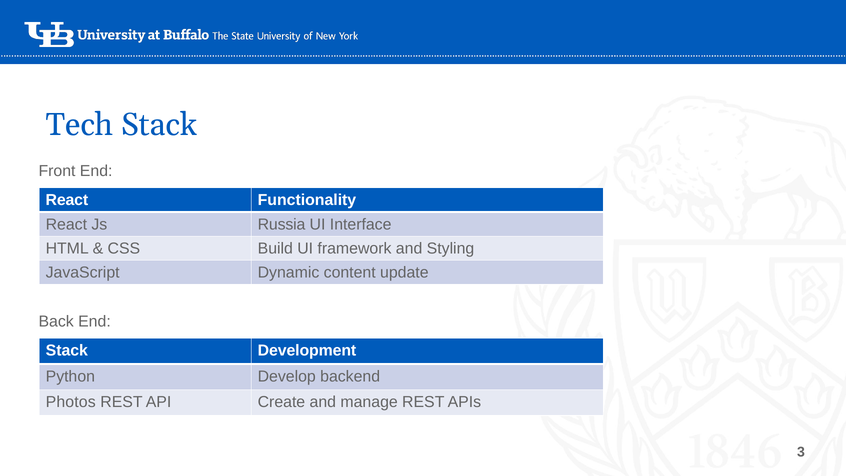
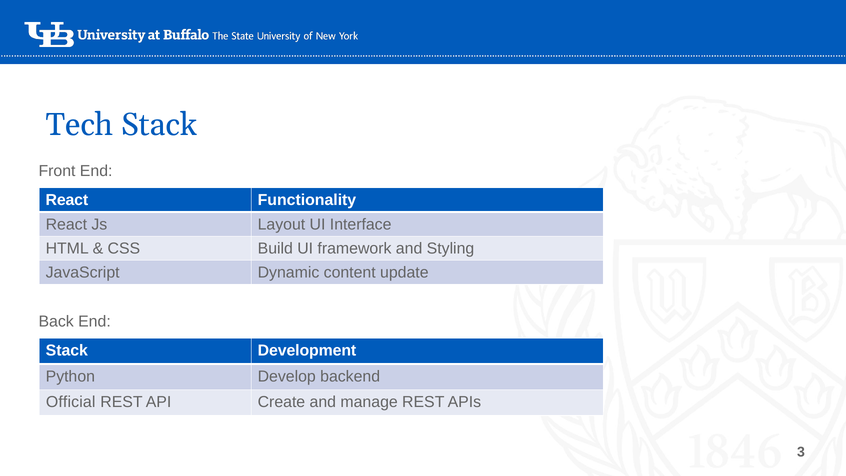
Russia: Russia -> Layout (281, 224)
Photos: Photos -> Official (71, 402)
